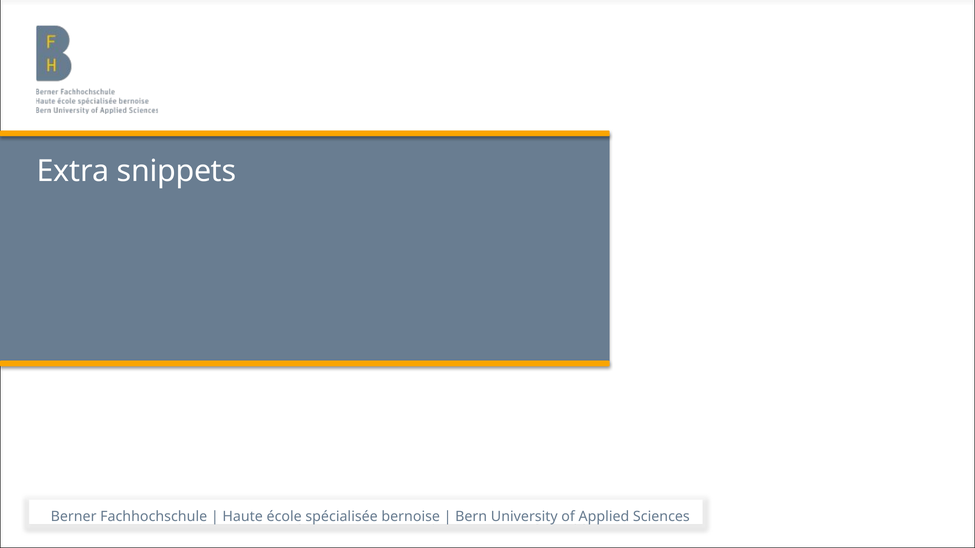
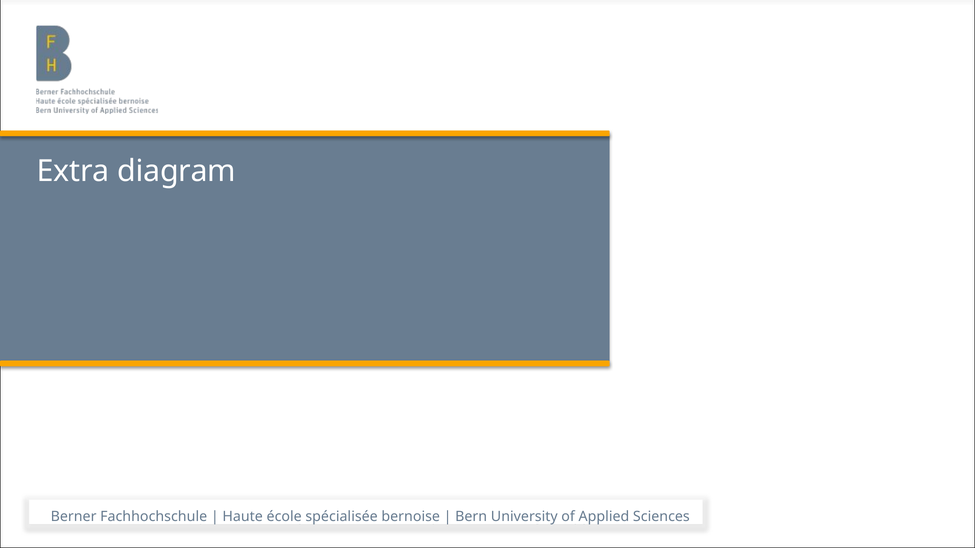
snippets: snippets -> diagram (177, 171)
